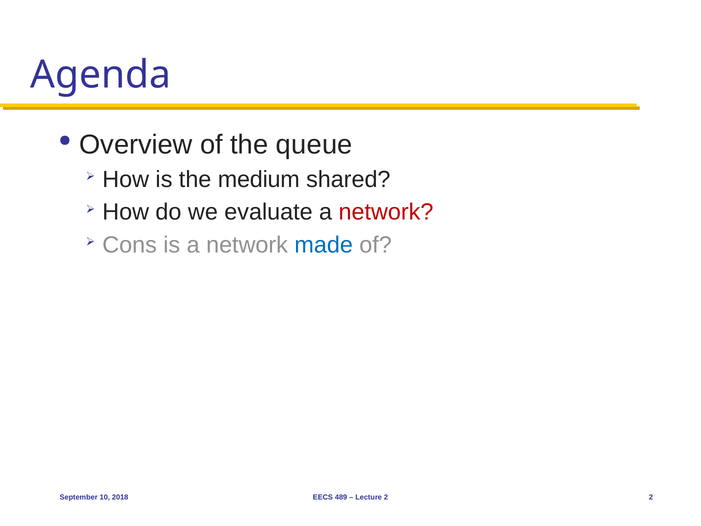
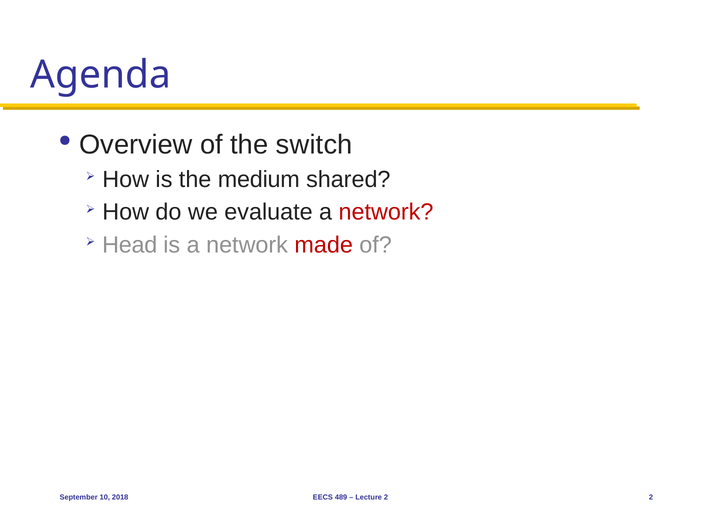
queue: queue -> switch (314, 144)
Cons: Cons -> Head (130, 245)
made colour: blue -> red (324, 245)
